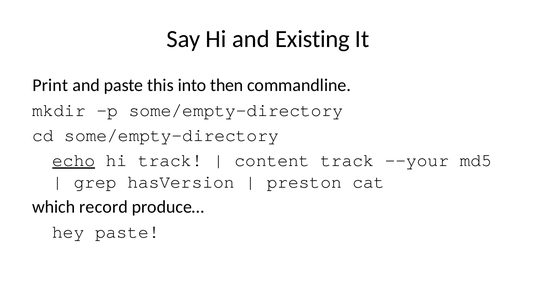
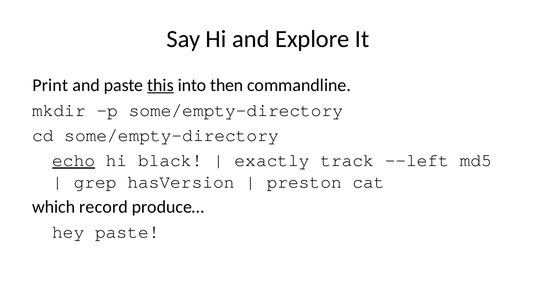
Existing: Existing -> Explore (312, 39)
this underline: none -> present (160, 85)
hi track: track -> black (170, 160)
content: content -> exactly (272, 160)
--your: --your -> --left (417, 160)
